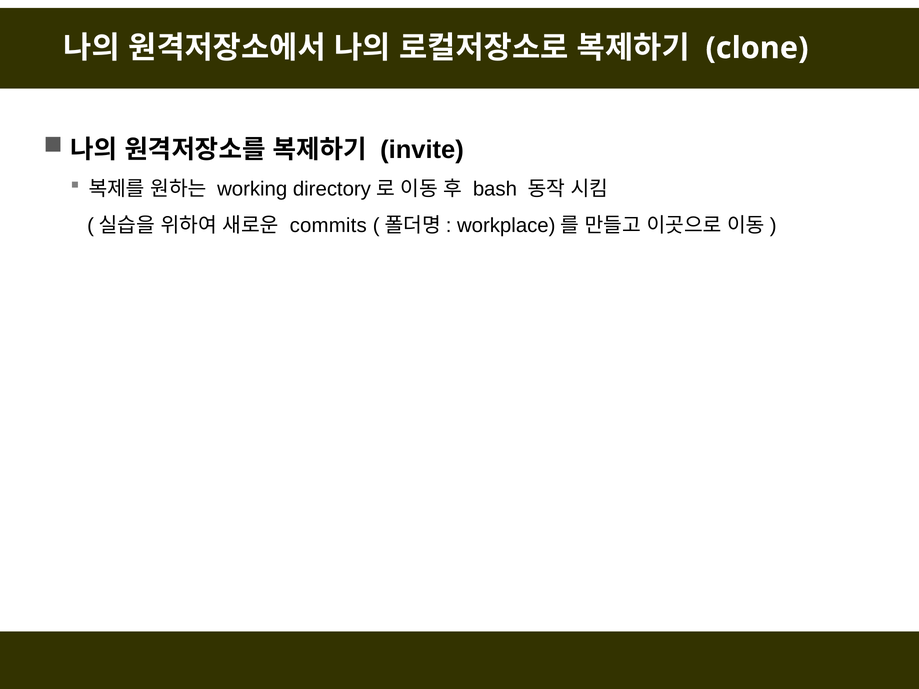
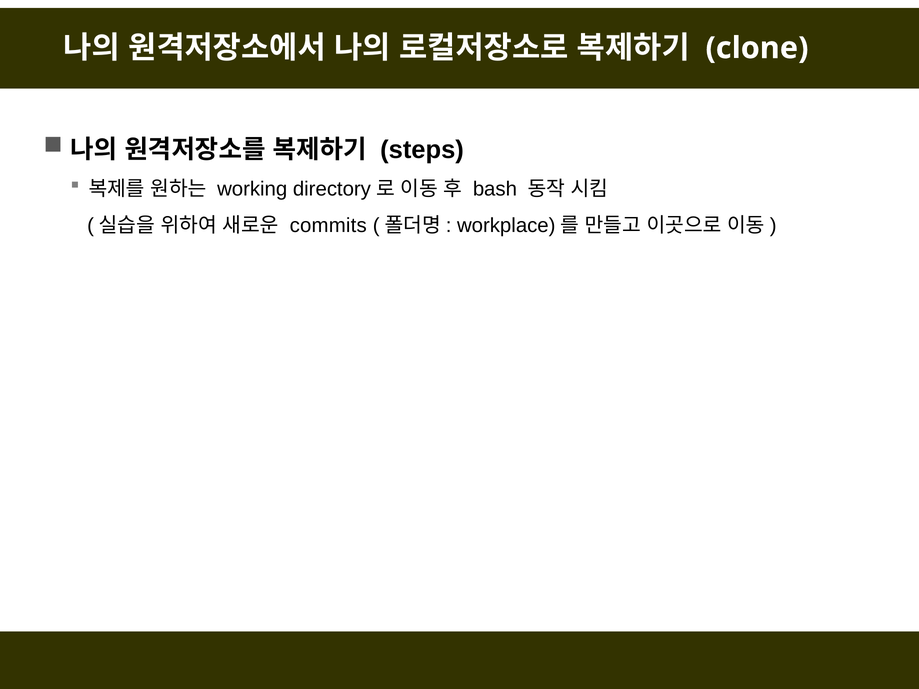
invite: invite -> steps (422, 150)
